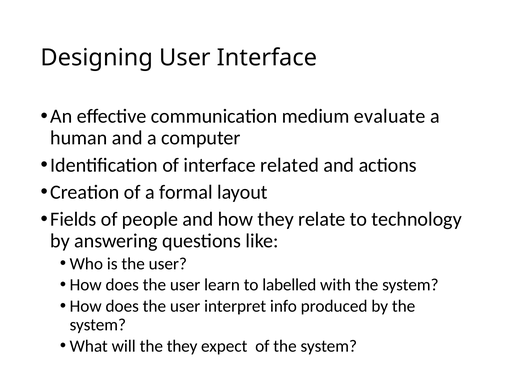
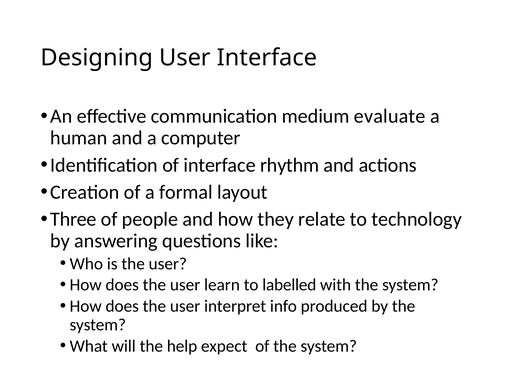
related: related -> rhythm (290, 165)
Fields: Fields -> Three (73, 219)
the they: they -> help (182, 346)
